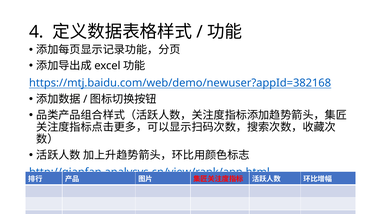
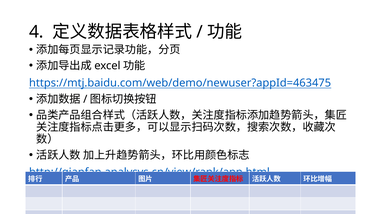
https://mtj.baidu.com/web/demo/newuser?appId=382168: https://mtj.baidu.com/web/demo/newuser?appId=382168 -> https://mtj.baidu.com/web/demo/newuser?appId=463475 (180, 83)
